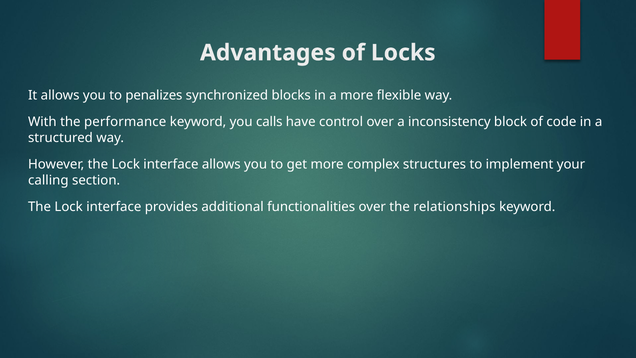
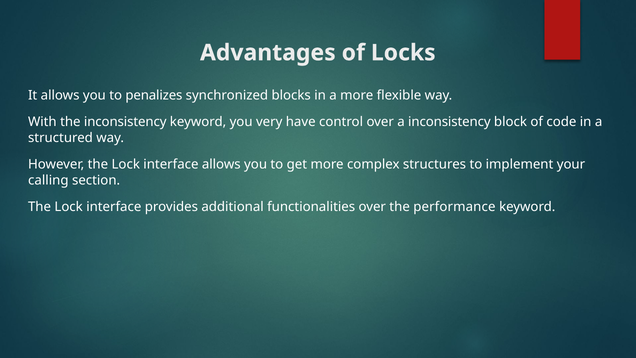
the performance: performance -> inconsistency (125, 122)
calls: calls -> very (269, 122)
relationships: relationships -> performance (454, 207)
